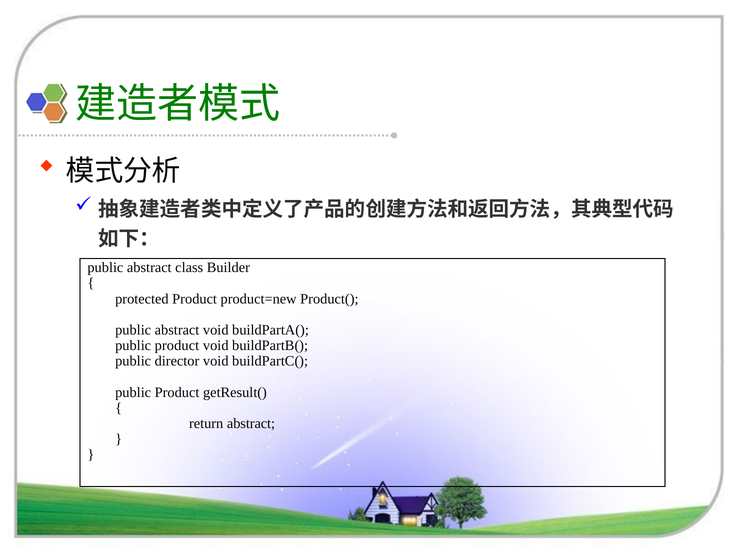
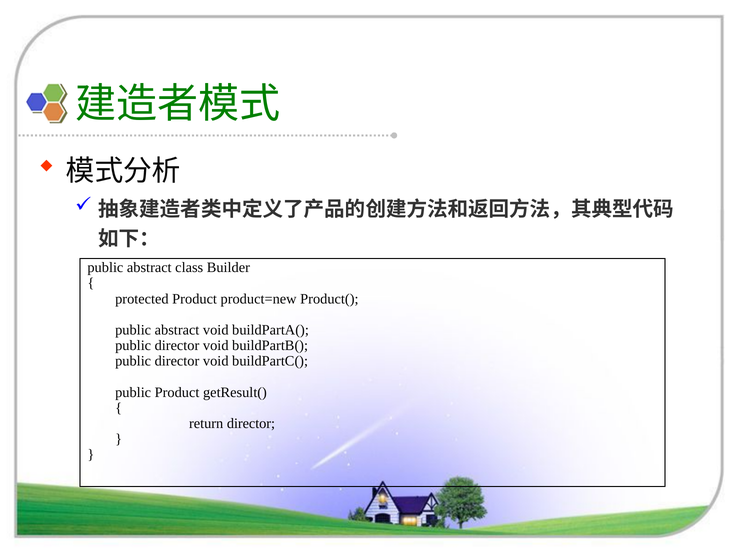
product: product -> director (177, 346)
return abstract: abstract -> director (251, 424)
